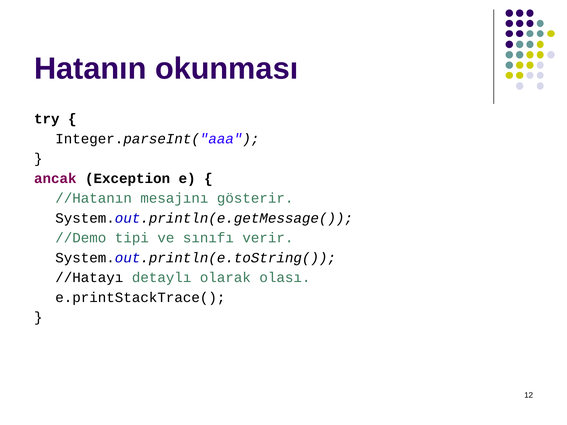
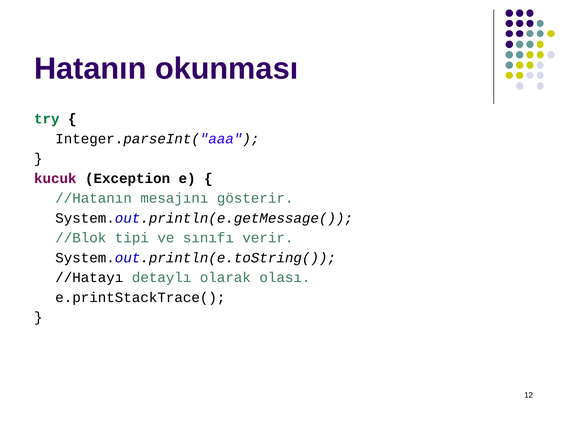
try colour: black -> green (47, 119)
ancak: ancak -> kucuk (55, 178)
//Demo: //Demo -> //Blok (81, 238)
